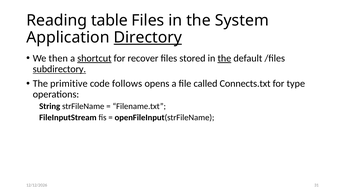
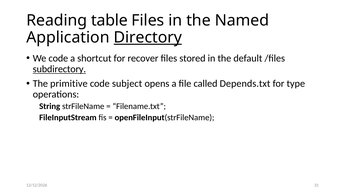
System: System -> Named (242, 20)
We then: then -> code (58, 58)
shortcut underline: present -> none (94, 58)
the underline: present -> none (224, 58)
follows: follows -> subject (127, 84)
Connects.txt: Connects.txt -> Depends.txt (245, 84)
